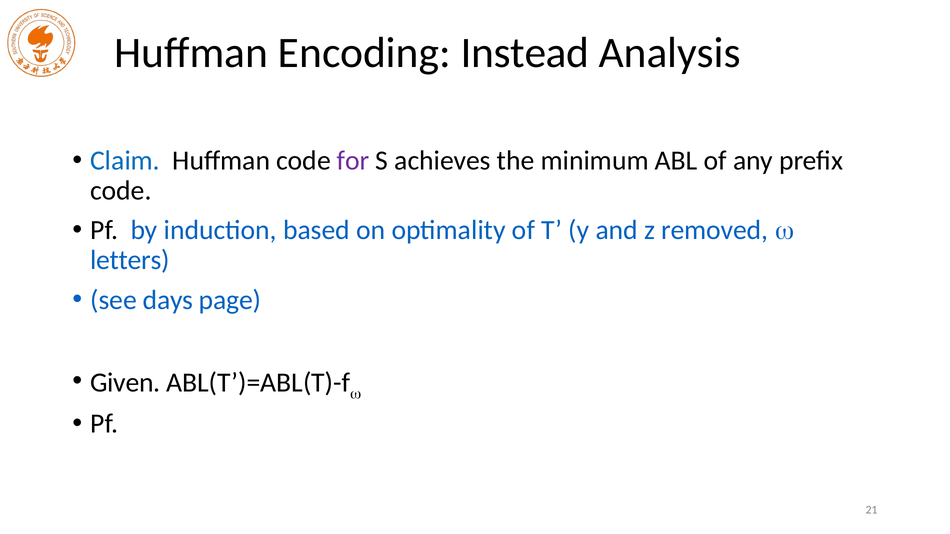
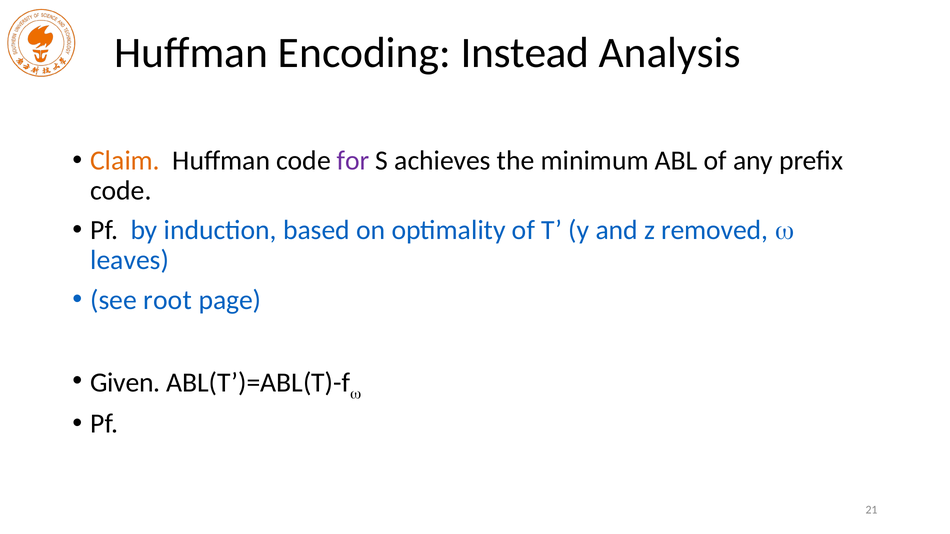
Claim colour: blue -> orange (125, 161)
letters: letters -> leaves (130, 260)
days: days -> root (168, 300)
